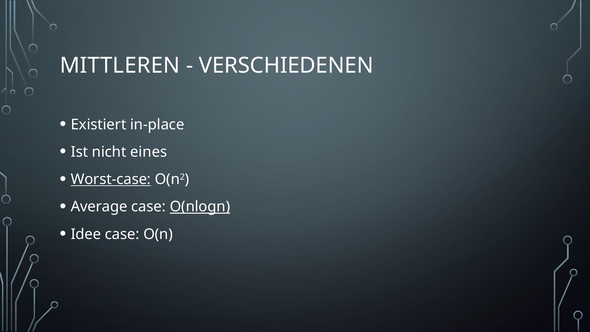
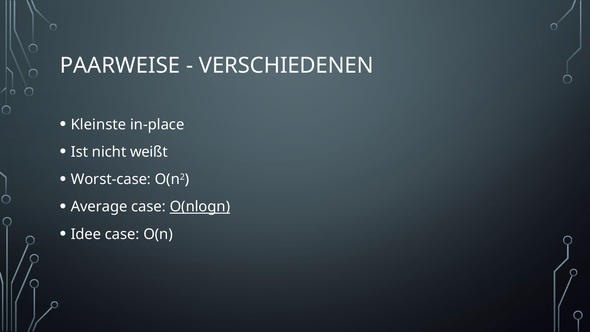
MITTLEREN: MITTLEREN -> PAARWEISE (120, 66)
Existiert: Existiert -> Kleinste (98, 124)
eines: eines -> weißt (149, 152)
Worst-case underline: present -> none (111, 179)
